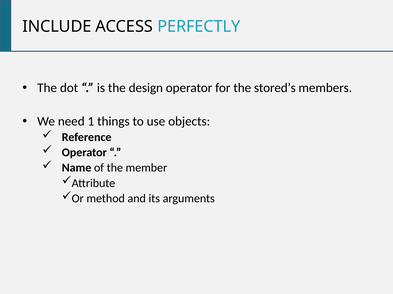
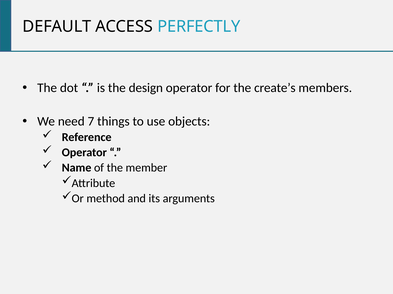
INCLUDE: INCLUDE -> DEFAULT (57, 27)
stored’s: stored’s -> create’s (275, 88)
1: 1 -> 7 (91, 122)
